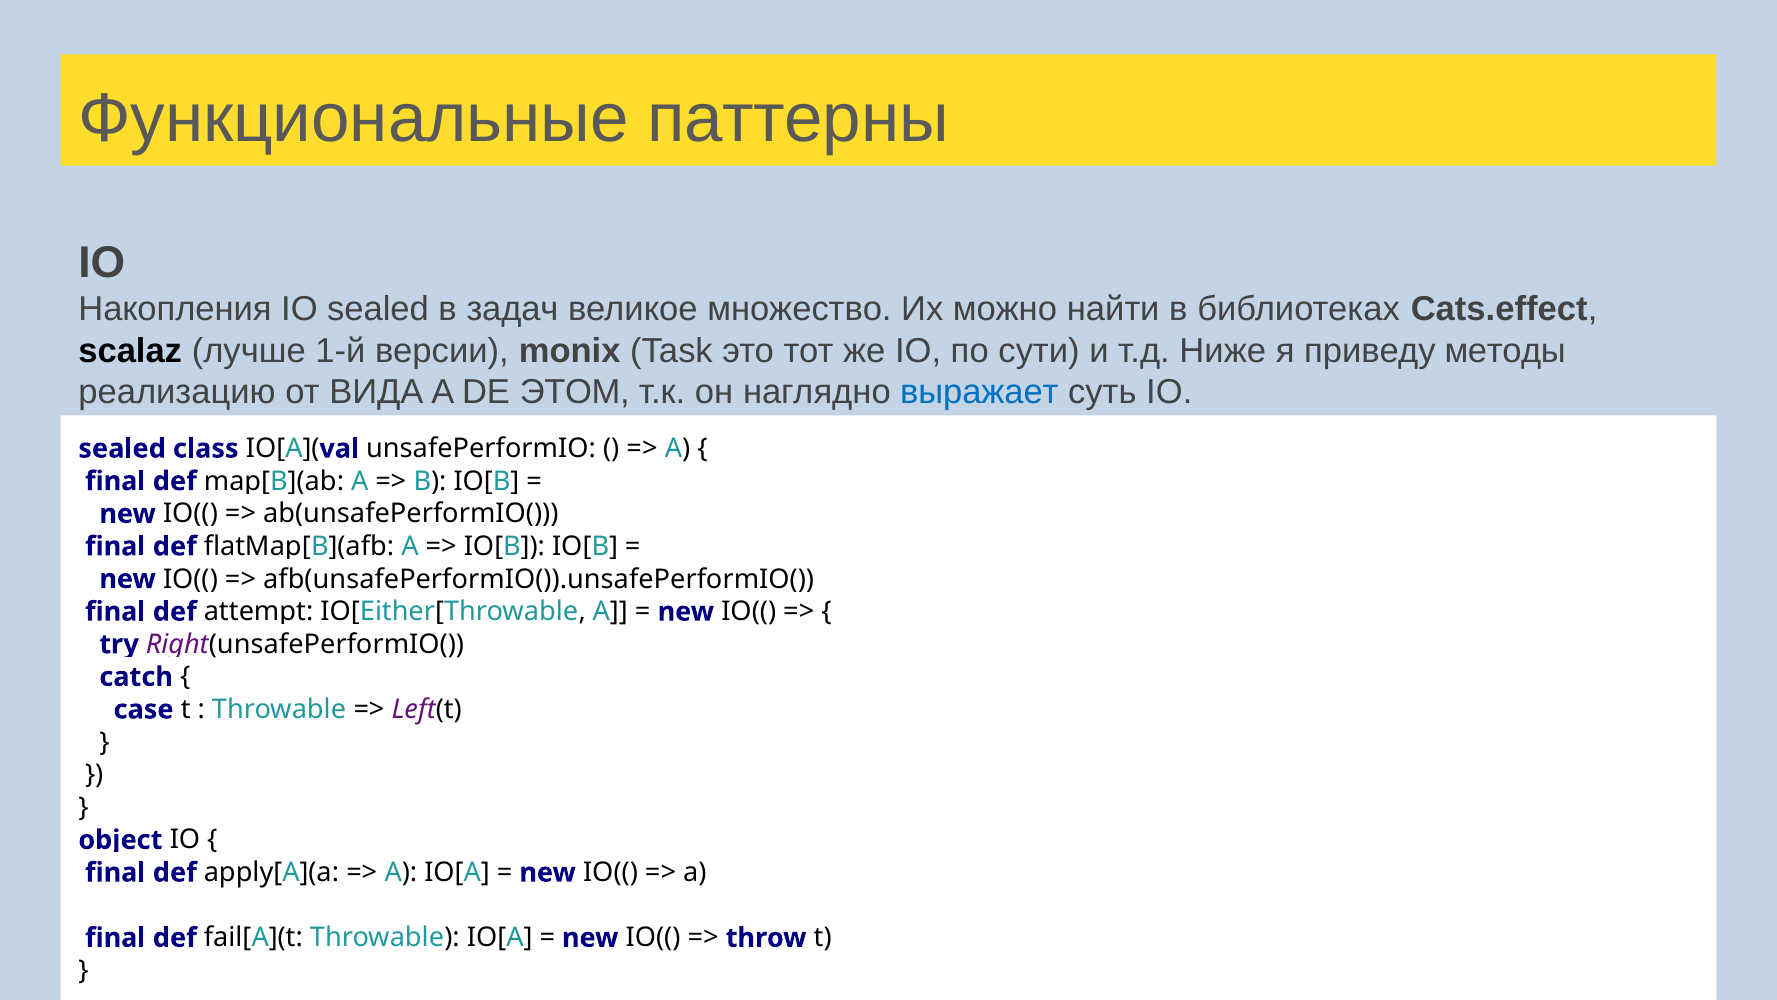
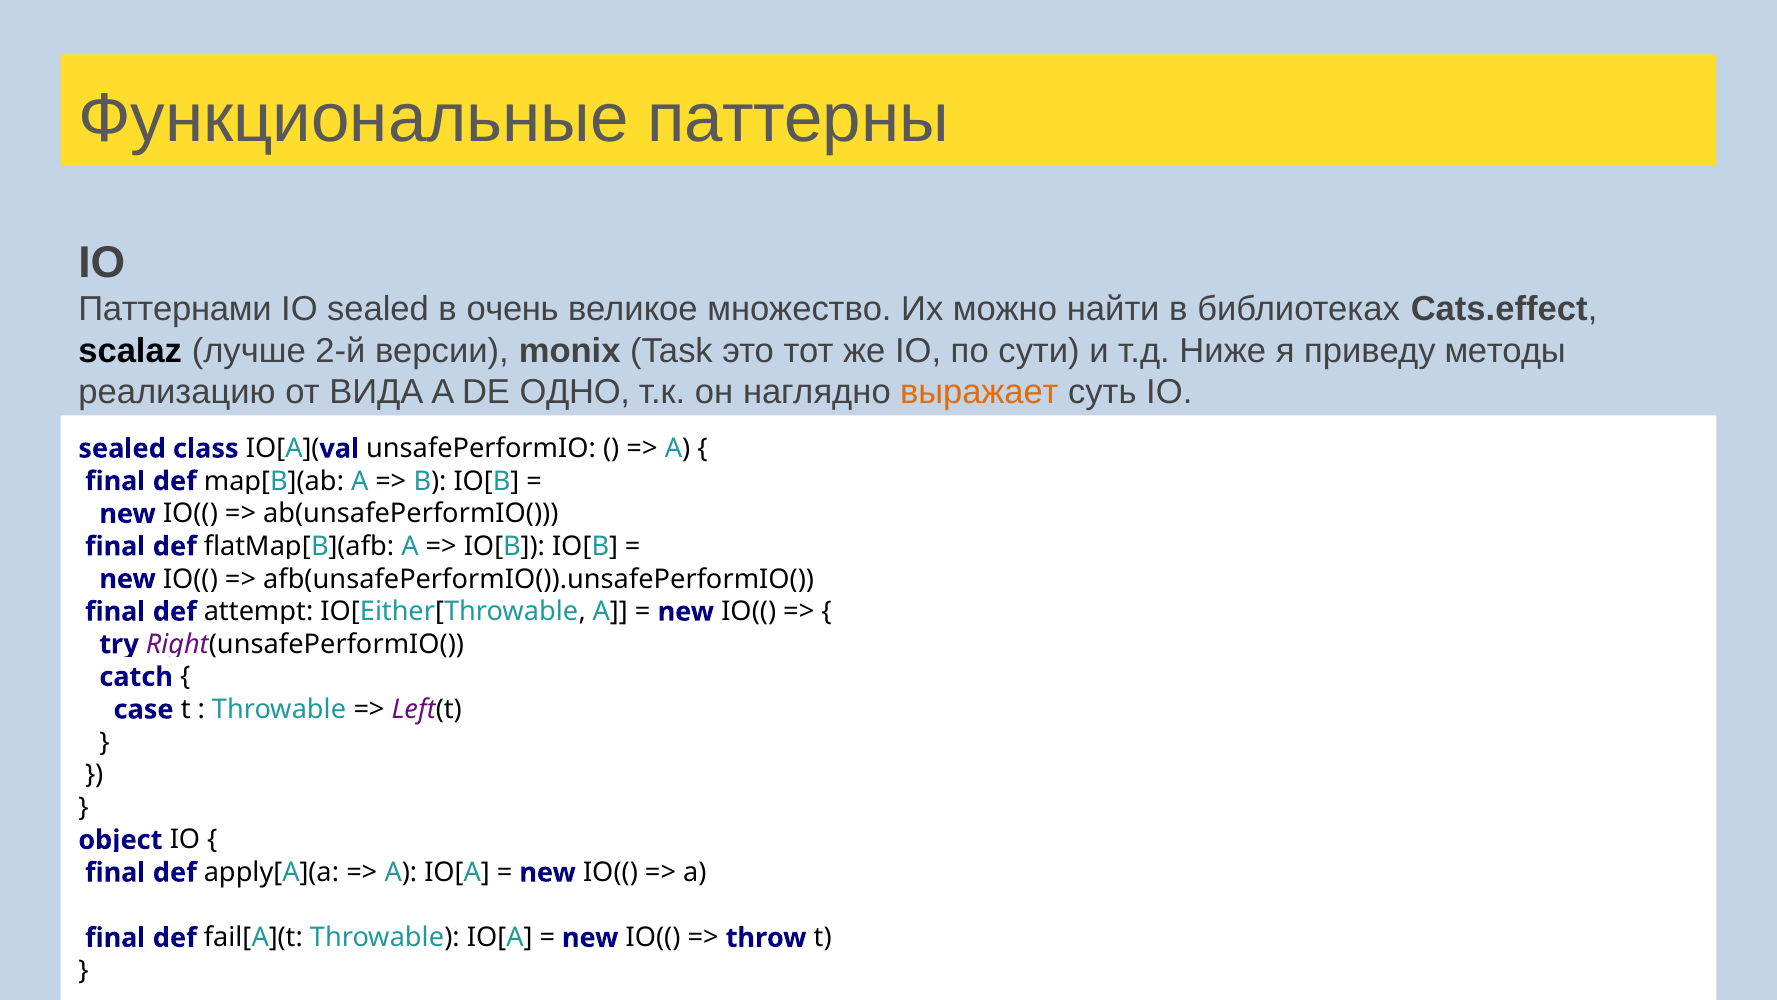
Накопления: Накопления -> Паттернами (175, 309)
задач: задач -> очень (513, 309)
1-й: 1-й -> 2-й (340, 351)
ЭТОМ: ЭТОМ -> ОДНО (575, 392)
выражает colour: blue -> orange (979, 392)
